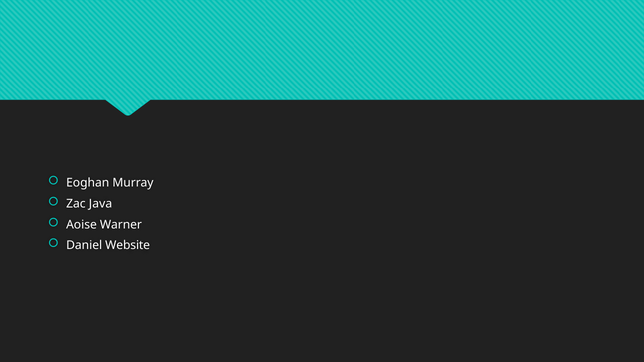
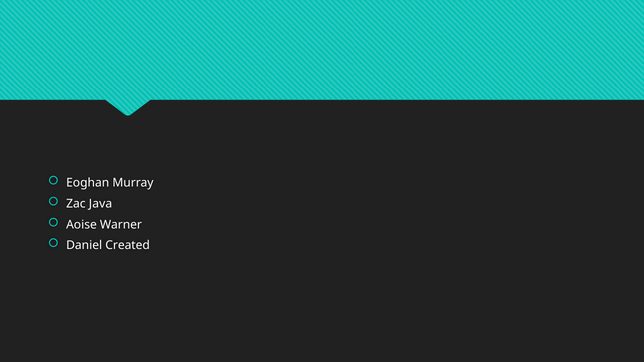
Website: Website -> Created (128, 246)
